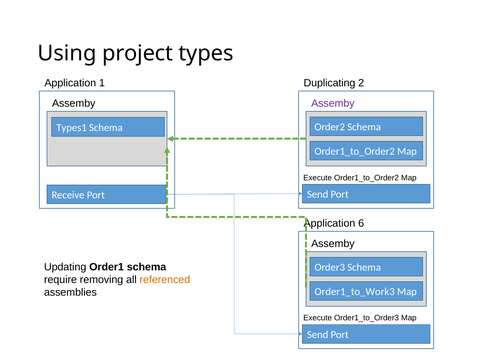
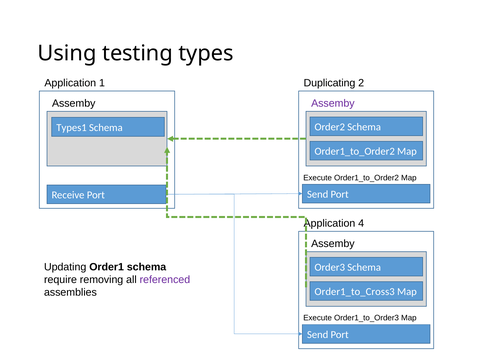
project: project -> testing (138, 53)
6: 6 -> 4 (361, 224)
referenced colour: orange -> purple (165, 280)
Order1_to_Work3: Order1_to_Work3 -> Order1_to_Cross3 (355, 292)
